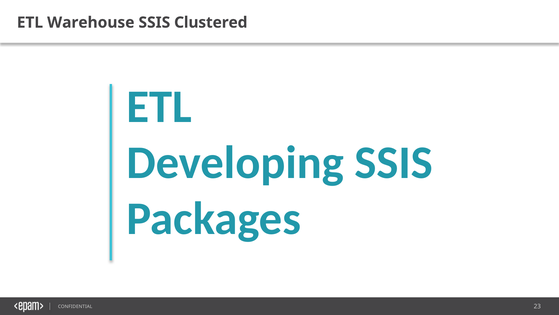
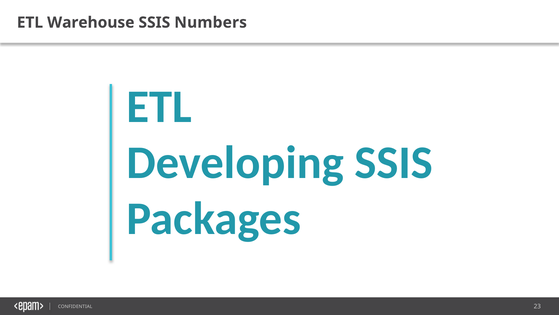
Clustered: Clustered -> Numbers (211, 22)
